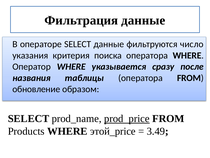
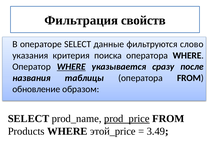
Фильтрация данные: данные -> свойств (143, 20)
число: число -> слово (192, 44)
WHERE underline: none -> present (71, 66)
